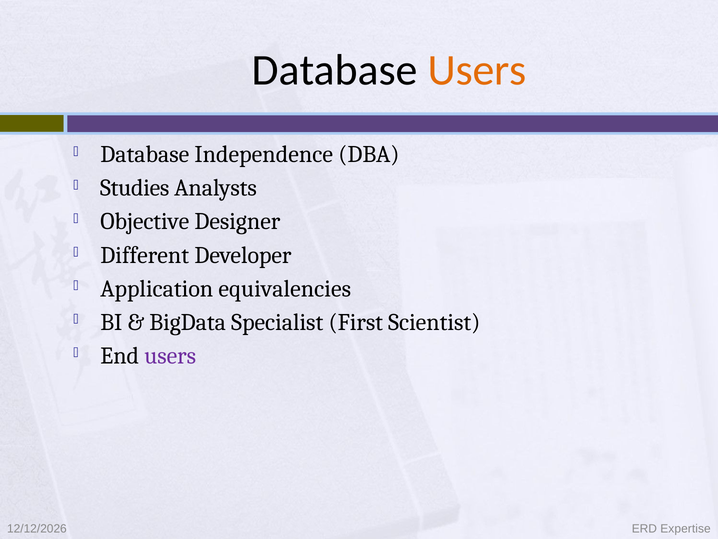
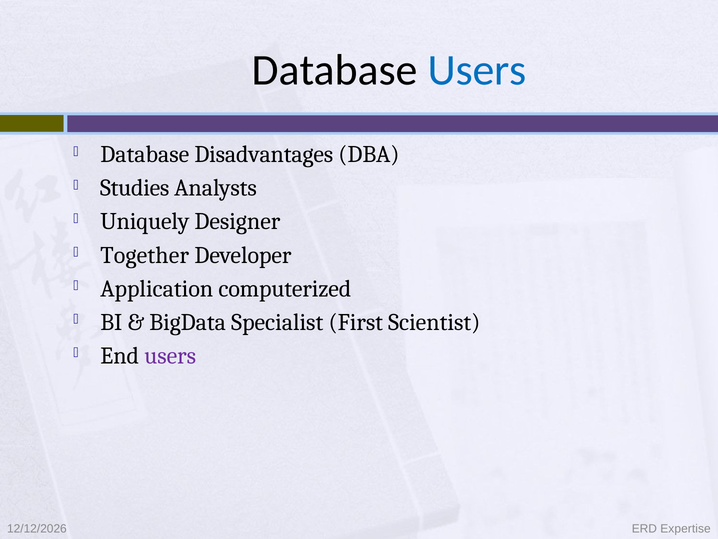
Users colour: orange -> blue (477, 70)
Independence: Independence -> Disadvantages (264, 154)
Objective: Objective -> Uniquely (145, 221)
Different: Different -> Together (145, 255)
equivalencies: equivalencies -> computerized (285, 288)
